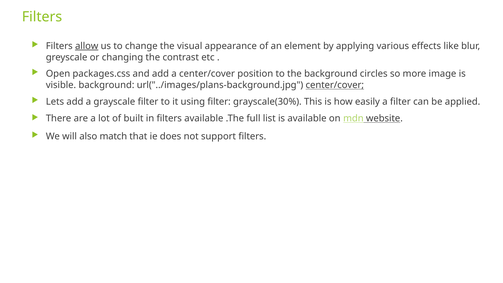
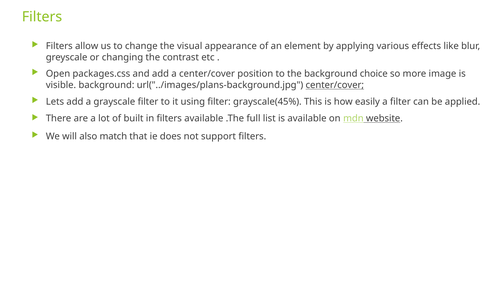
allow underline: present -> none (87, 46)
circles: circles -> choice (374, 74)
grayscale(30%: grayscale(30% -> grayscale(45% (267, 102)
